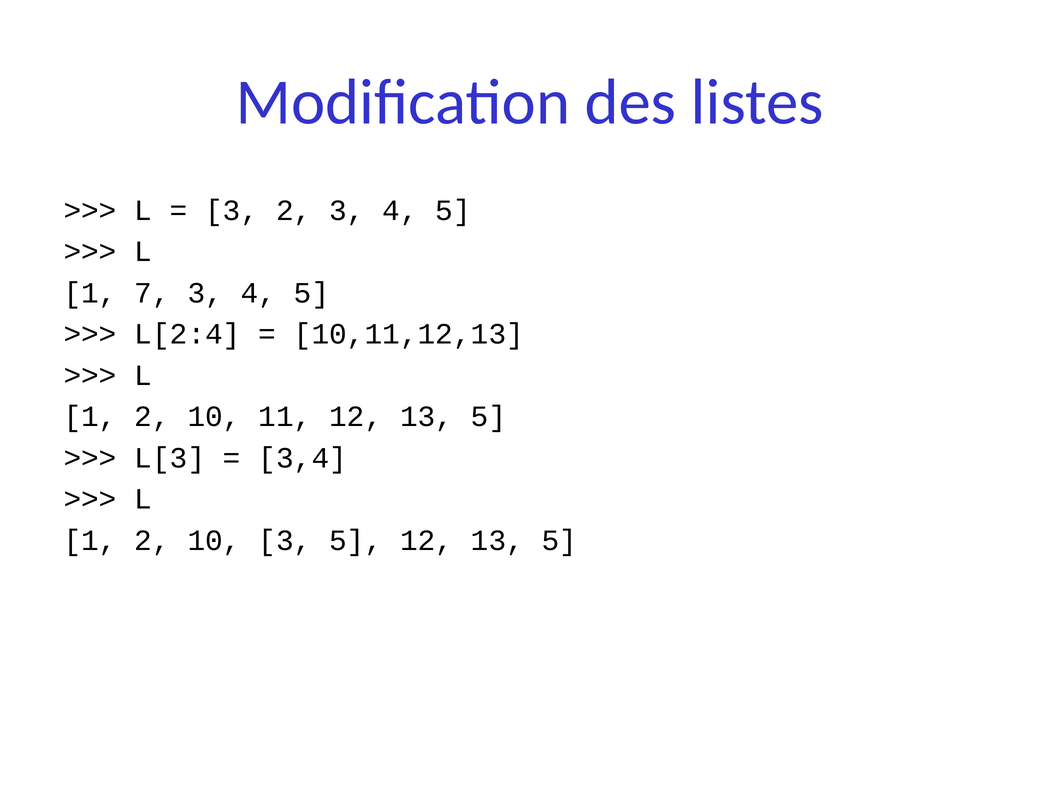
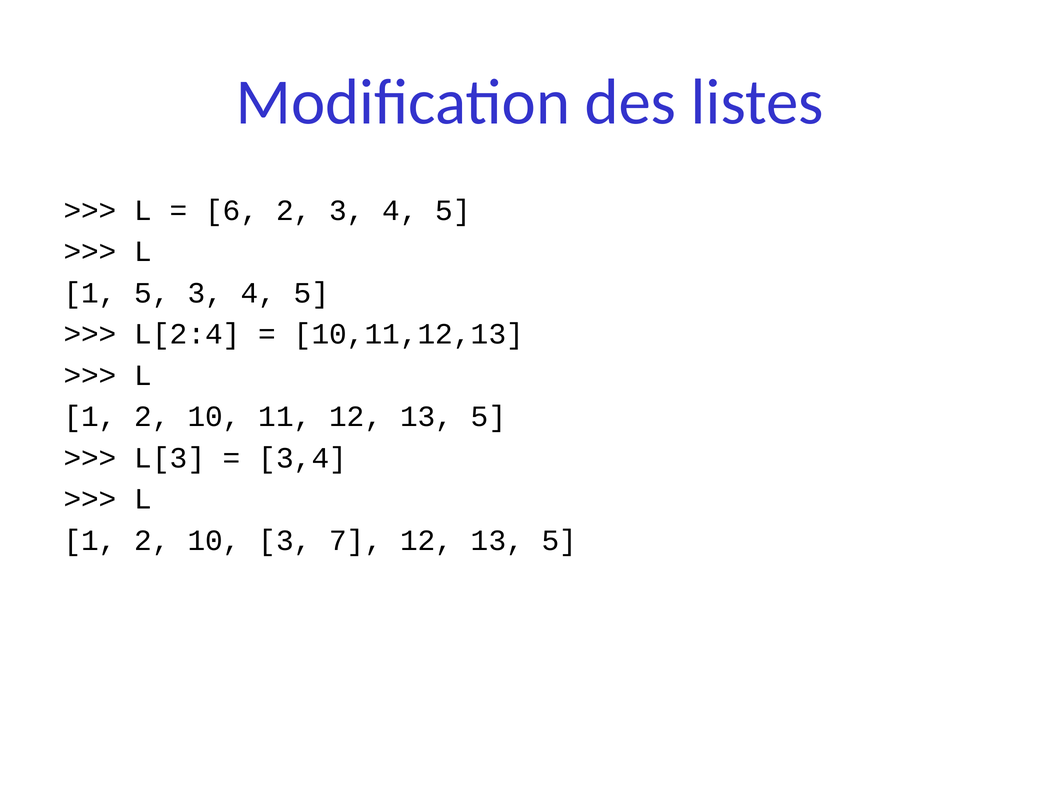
3: 3 -> 6 (232, 211)
1 7: 7 -> 5 (152, 293)
3 5: 5 -> 7 (356, 540)
